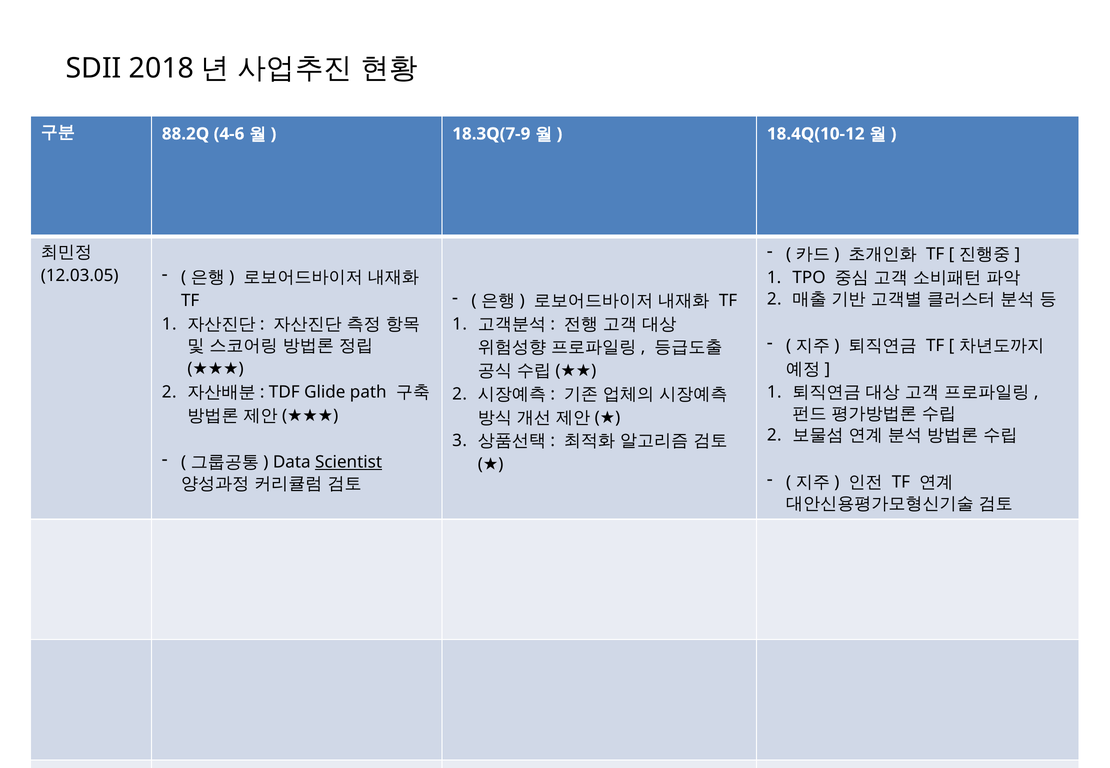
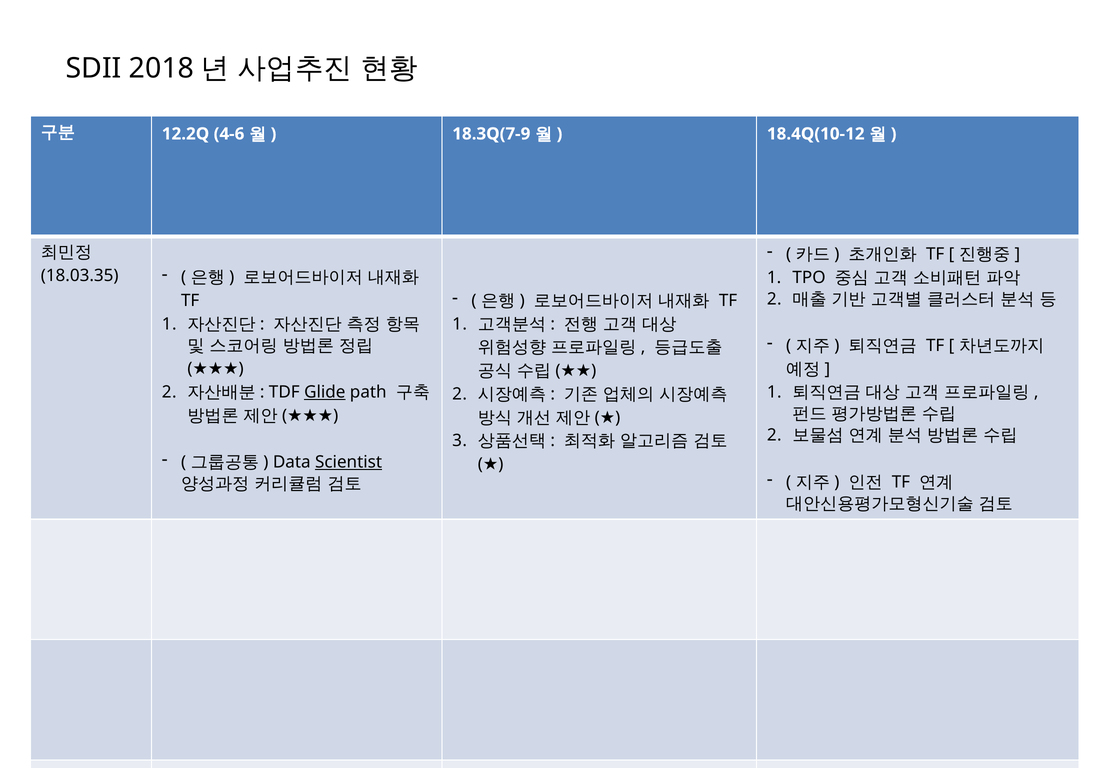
88.2Q: 88.2Q -> 12.2Q (186, 134)
12.03.05: 12.03.05 -> 18.03.35 (80, 276)
Glide underline: none -> present (325, 392)
